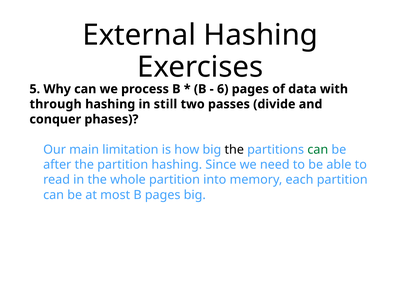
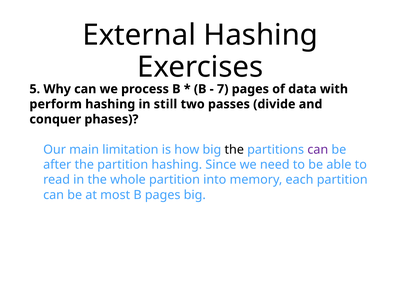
6: 6 -> 7 (223, 89)
through: through -> perform (56, 104)
can colour: green -> purple (318, 149)
